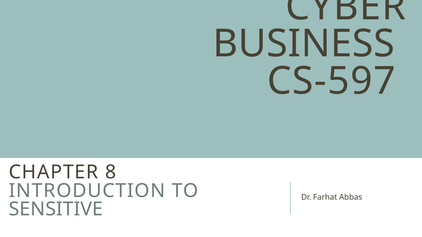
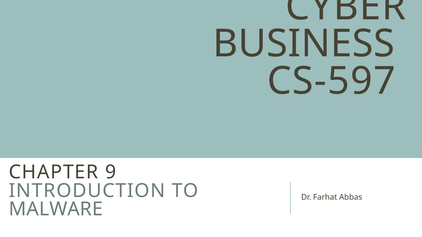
8: 8 -> 9 (111, 172)
SENSITIVE: SENSITIVE -> MALWARE (56, 210)
